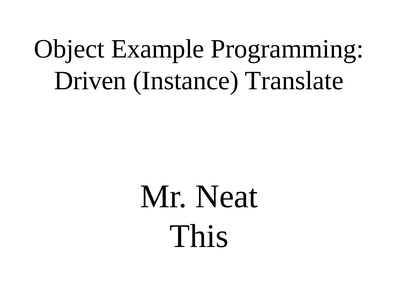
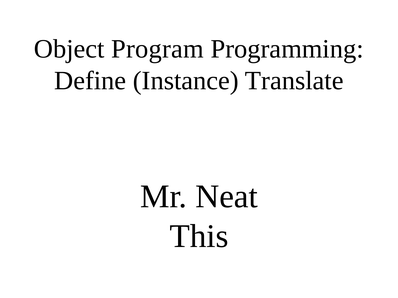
Example: Example -> Program (157, 49)
Driven: Driven -> Define (90, 81)
